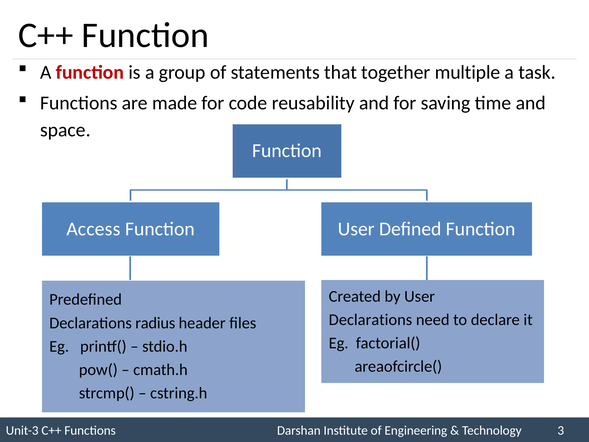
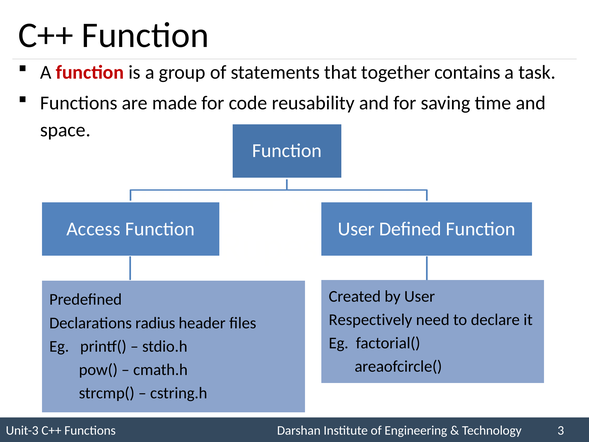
multiple: multiple -> contains (468, 72)
Declarations: Declarations -> Respectively (370, 320)
